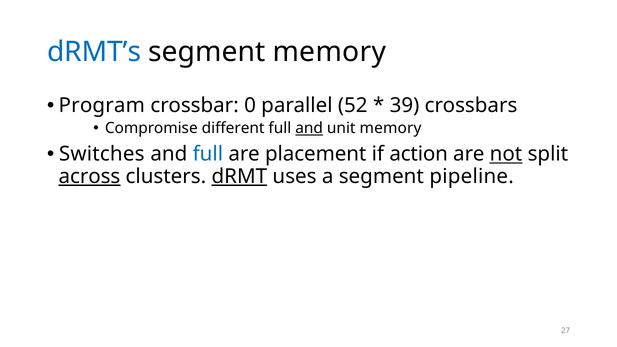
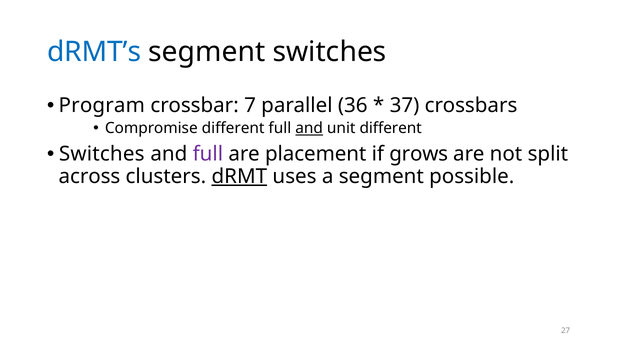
segment memory: memory -> switches (330, 52)
0: 0 -> 7 (250, 106)
52: 52 -> 36 (353, 106)
39: 39 -> 37 (405, 106)
unit memory: memory -> different (391, 128)
full colour: blue -> purple (208, 154)
action: action -> grows (419, 154)
not underline: present -> none (506, 154)
across underline: present -> none (89, 176)
pipeline: pipeline -> possible (472, 176)
